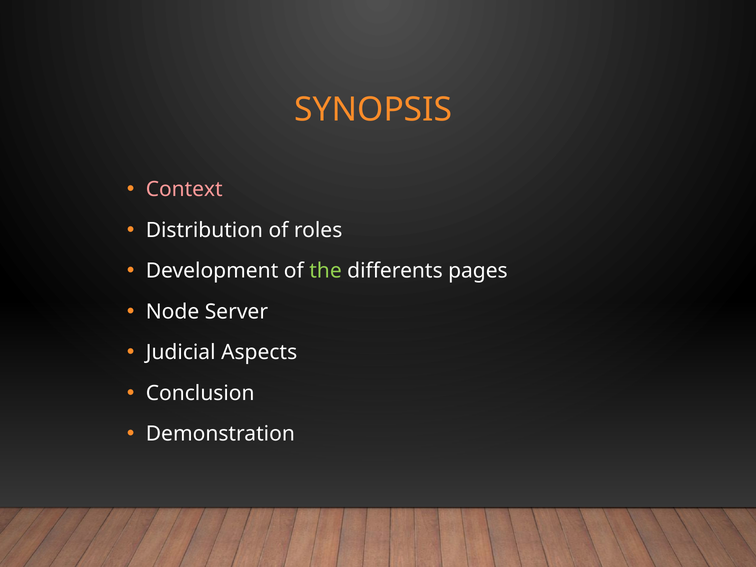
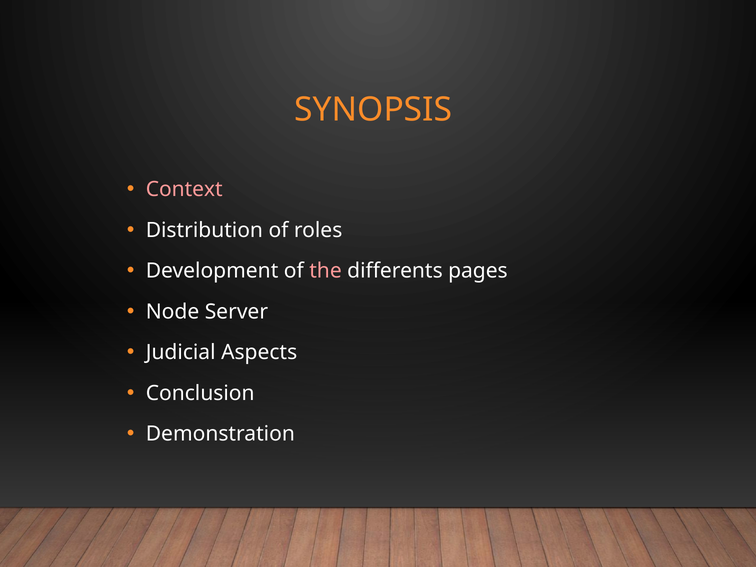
the colour: light green -> pink (325, 271)
